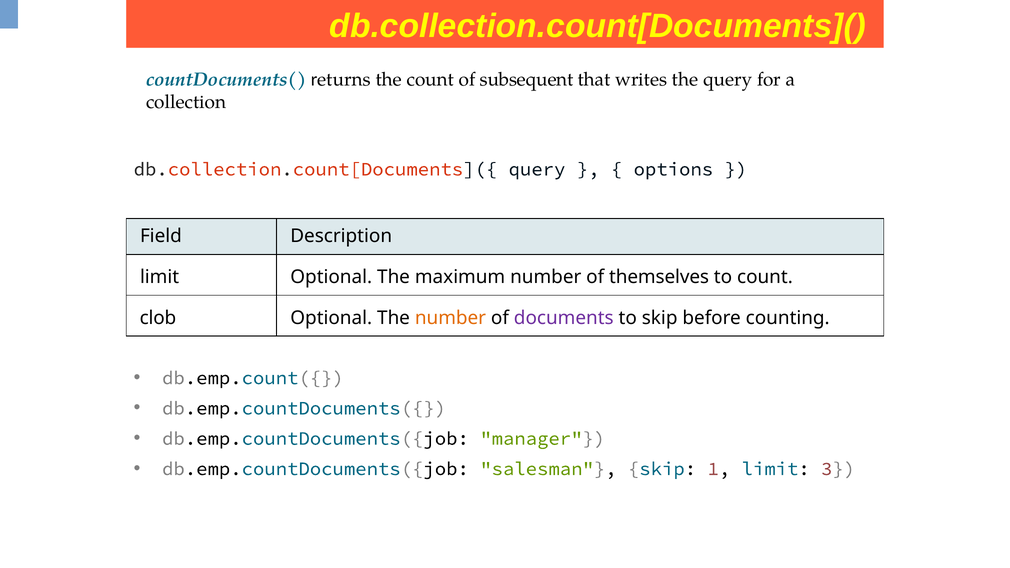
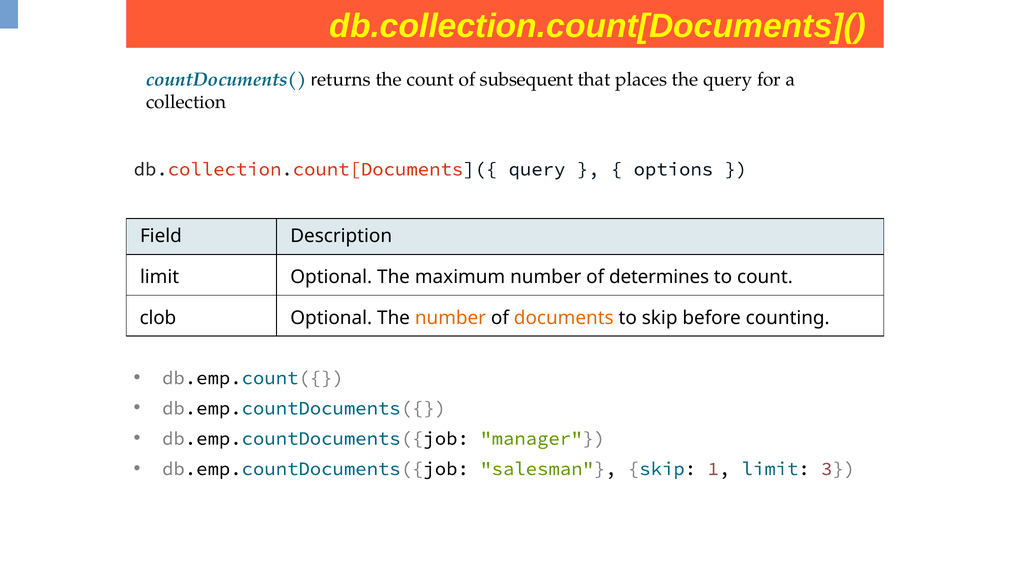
writes: writes -> places (641, 80)
themselves: themselves -> determines (659, 277)
documents colour: purple -> orange (564, 318)
